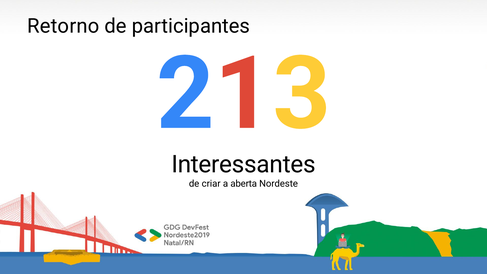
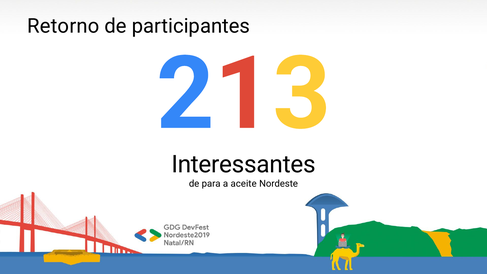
criar: criar -> para (211, 184)
aberta: aberta -> aceite (244, 184)
